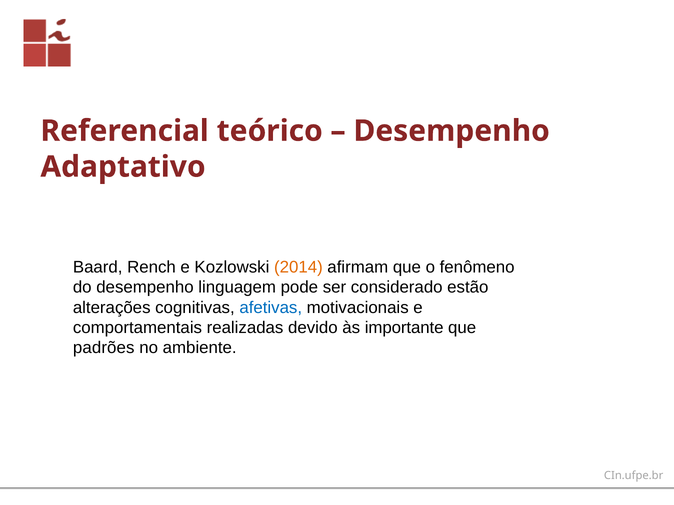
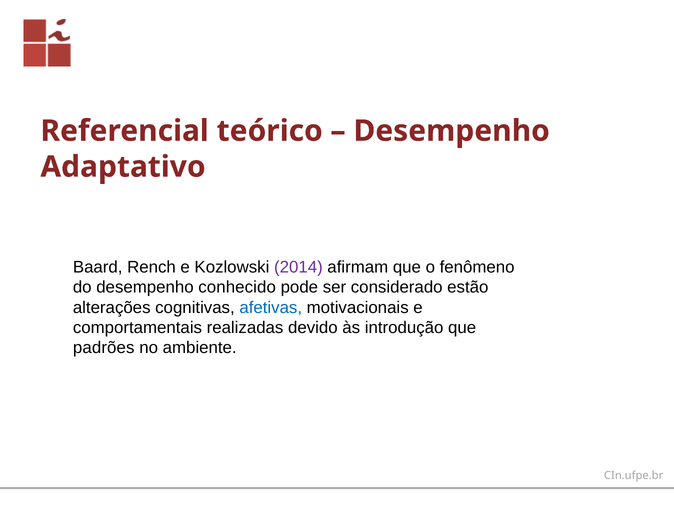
2014 colour: orange -> purple (298, 267)
linguagem: linguagem -> conhecido (237, 288)
importante: importante -> introdução (404, 328)
